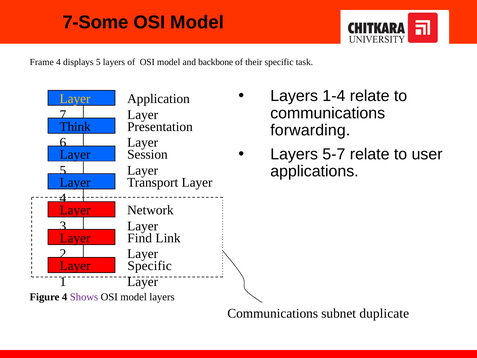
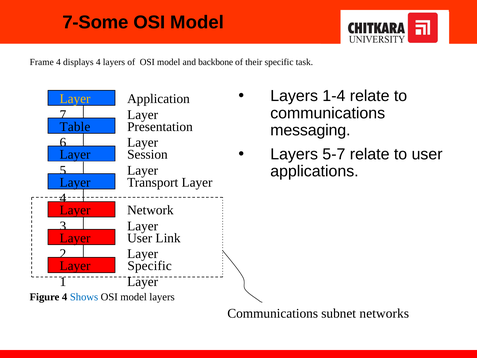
displays 5: 5 -> 4 (98, 62)
Think: Think -> Table (75, 127)
forwarding: forwarding -> messaging (310, 130)
Find: Find -> User (140, 238)
Shows colour: purple -> blue (84, 297)
duplicate: duplicate -> networks (384, 313)
